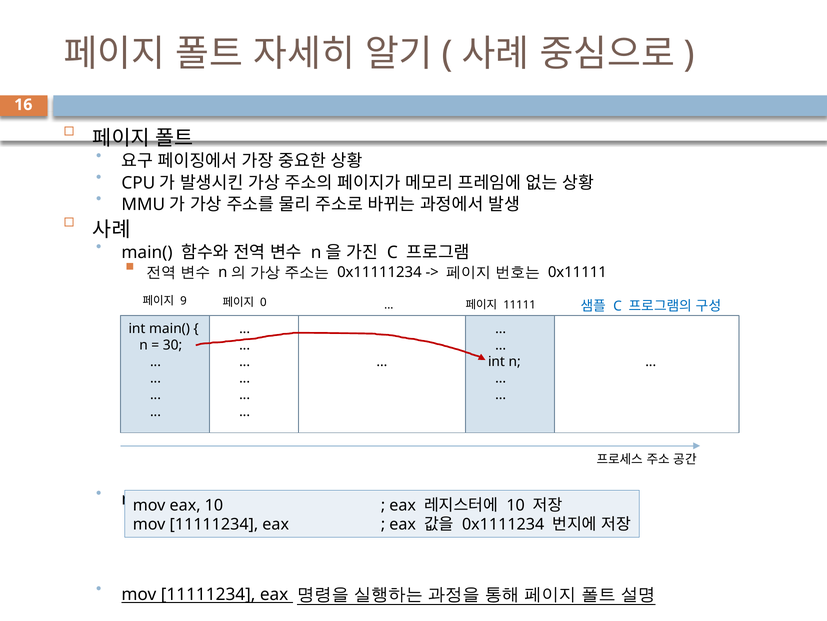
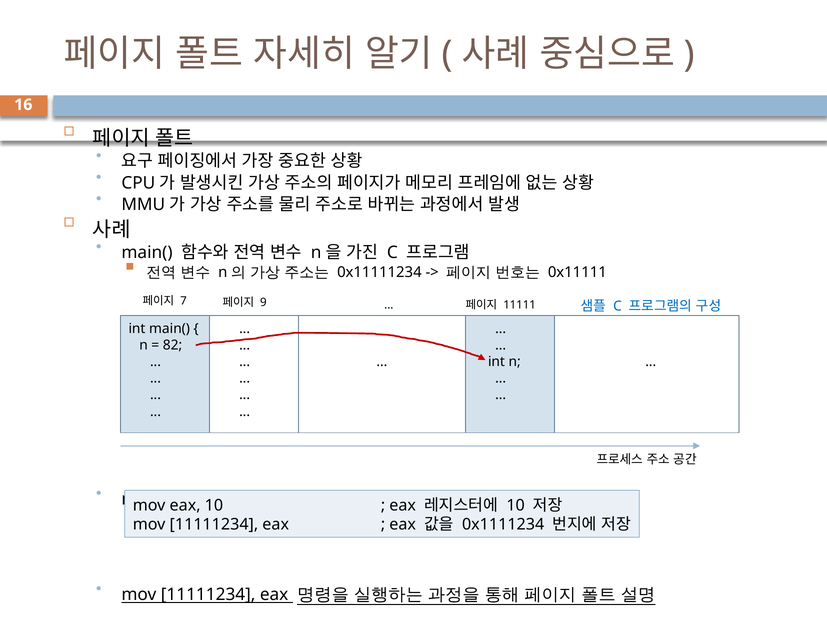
9: 9 -> 7 (184, 301)
0: 0 -> 9 (263, 302)
30: 30 -> 82 (173, 345)
